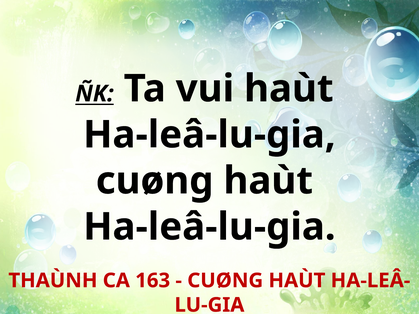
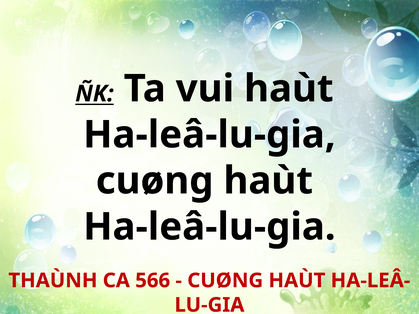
163: 163 -> 566 (153, 281)
